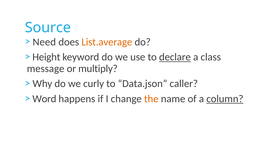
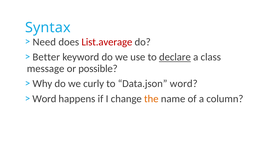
Source: Source -> Syntax (48, 28)
List.average colour: orange -> red (107, 42)
Height: Height -> Better (46, 57)
multiply: multiply -> possible (98, 69)
Data.json caller: caller -> word (184, 84)
column underline: present -> none (225, 99)
